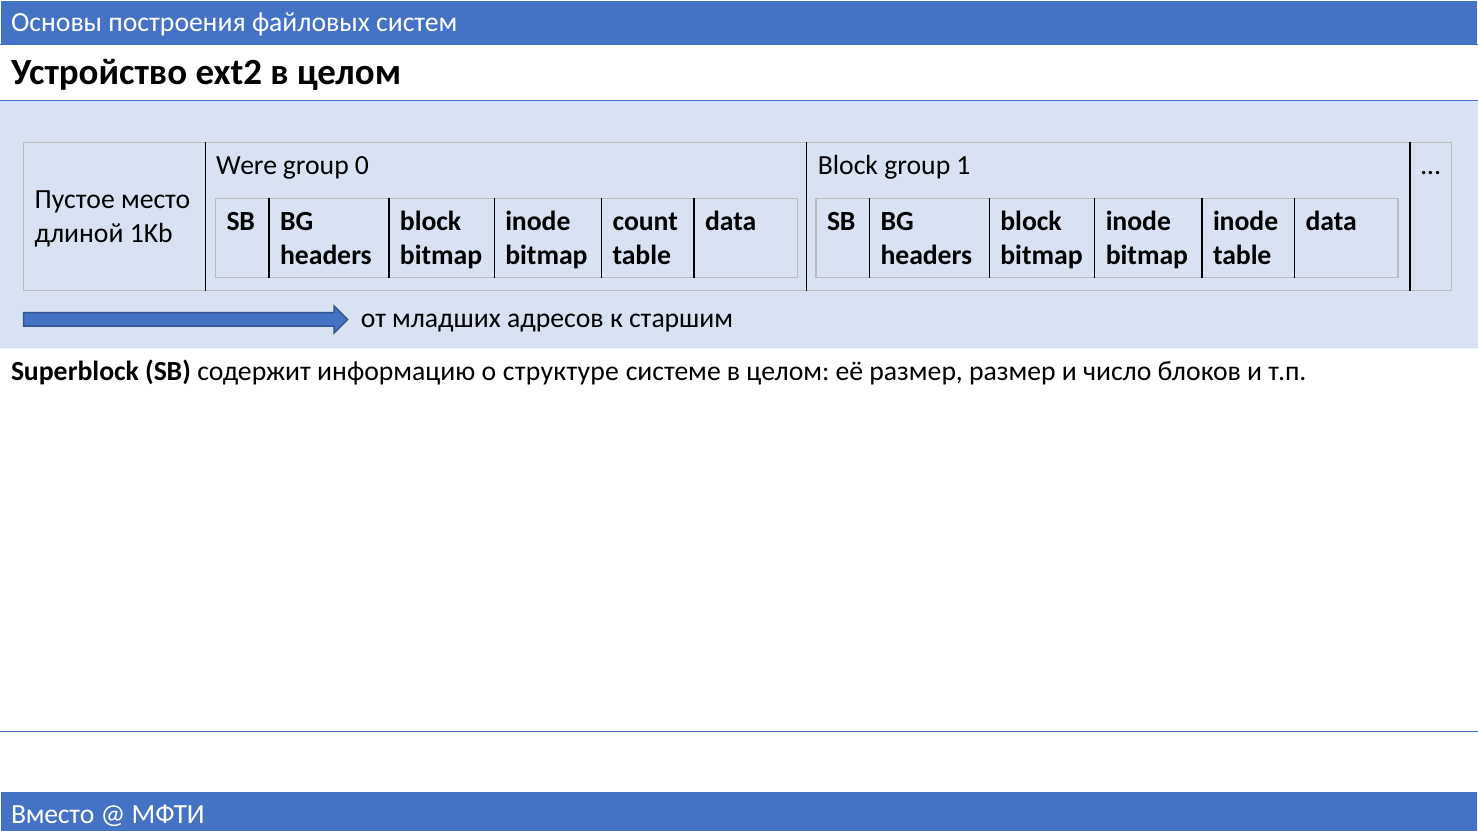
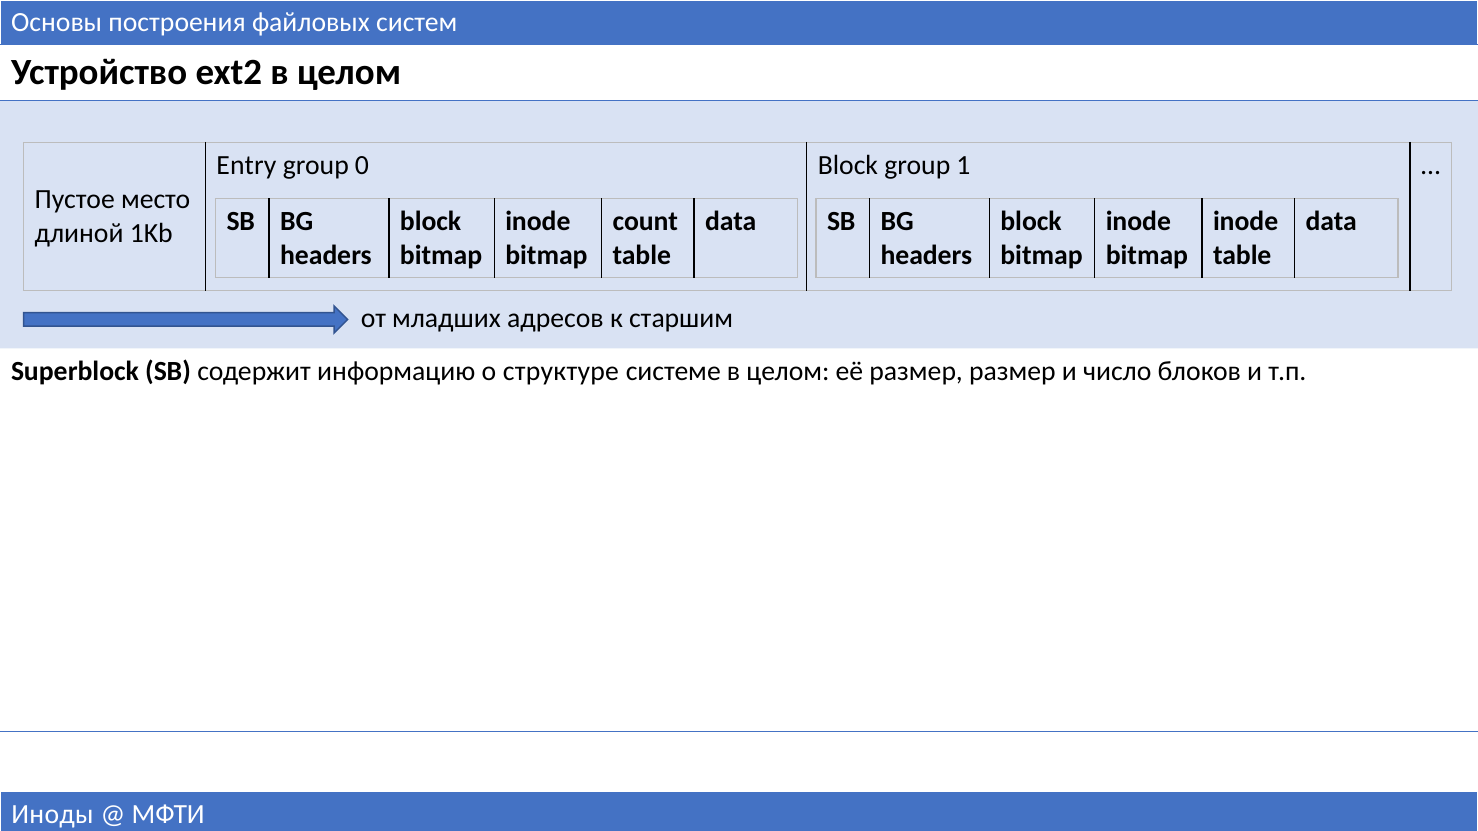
Were: Were -> Entry (246, 165)
Вместо: Вместо -> Иноды (53, 815)
